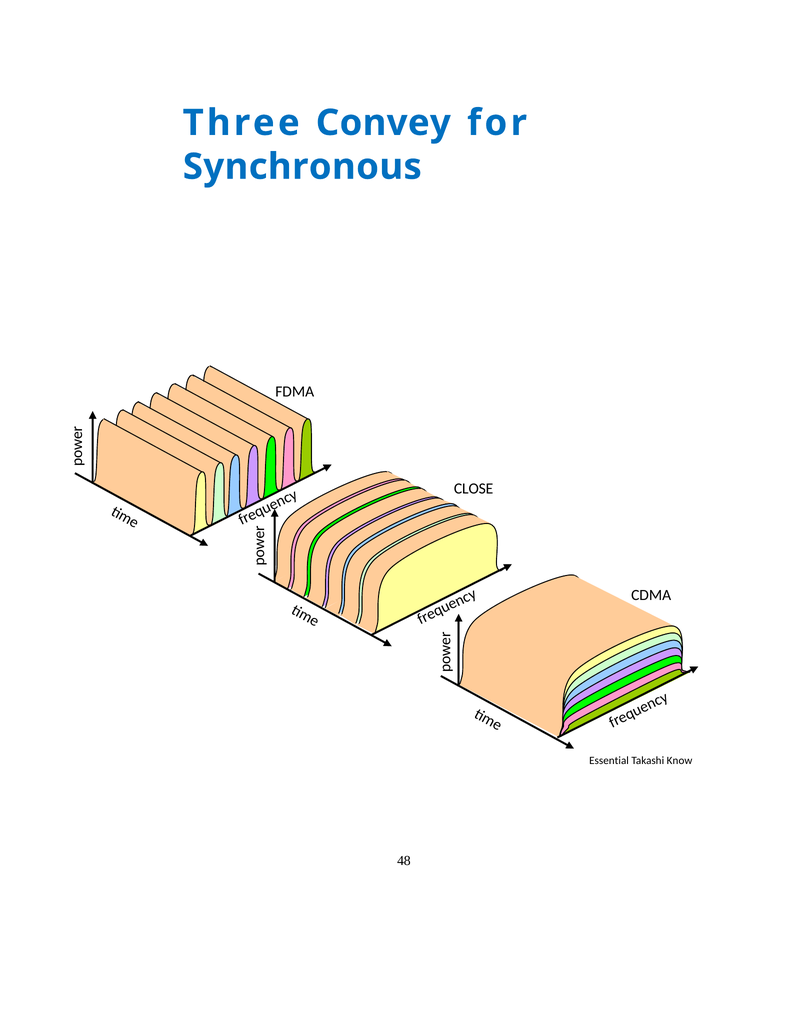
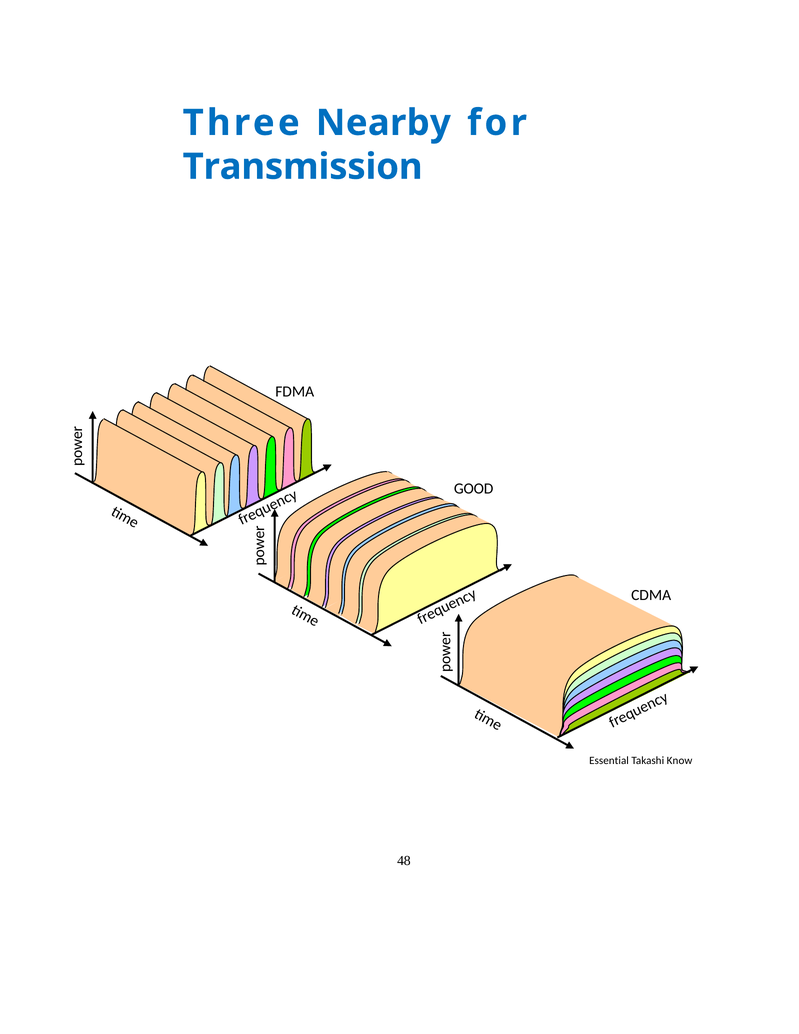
Convey: Convey -> Nearby (383, 123)
Synchronous: Synchronous -> Transmission (303, 167)
CLOSE: CLOSE -> GOOD (474, 489)
